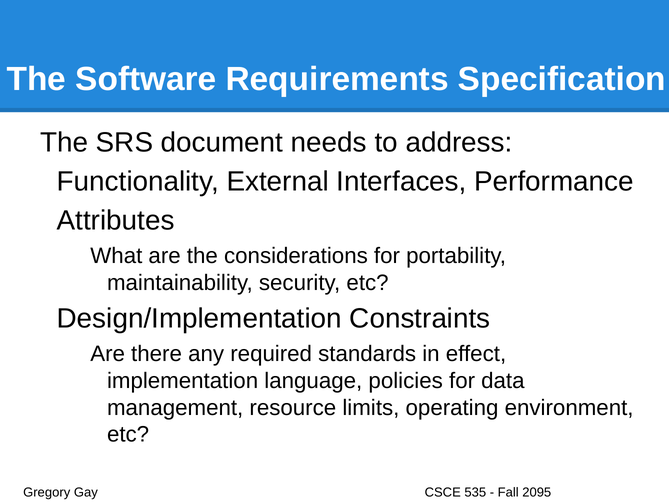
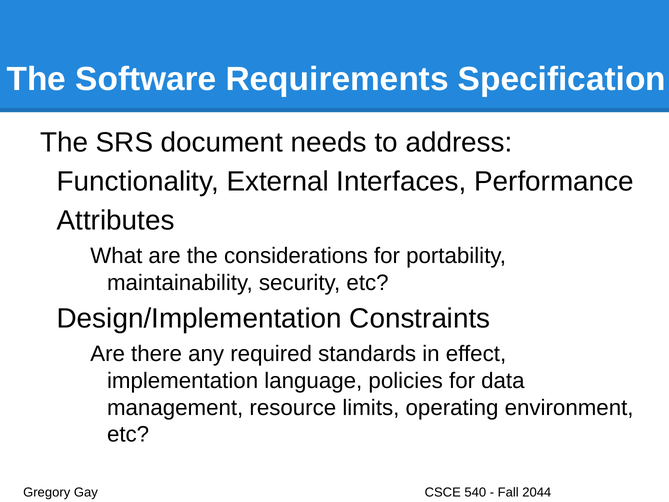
535: 535 -> 540 (475, 492)
2095: 2095 -> 2044 (537, 492)
